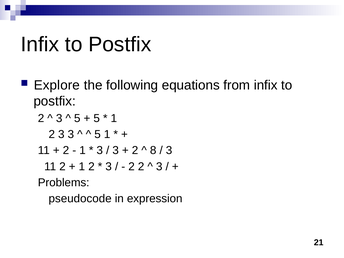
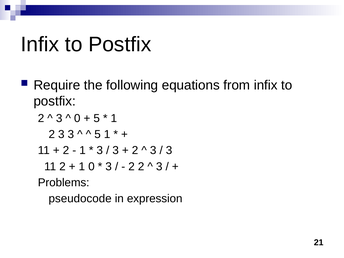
Explore: Explore -> Require (57, 85)
5: 5 -> 0 (77, 118)
8: 8 -> 3 (153, 150)
2: 2 -> 0 (91, 166)
